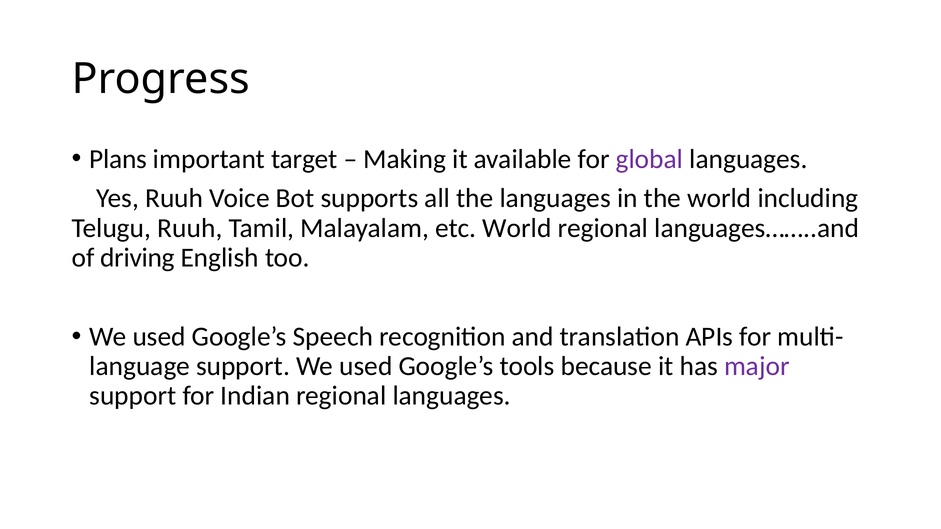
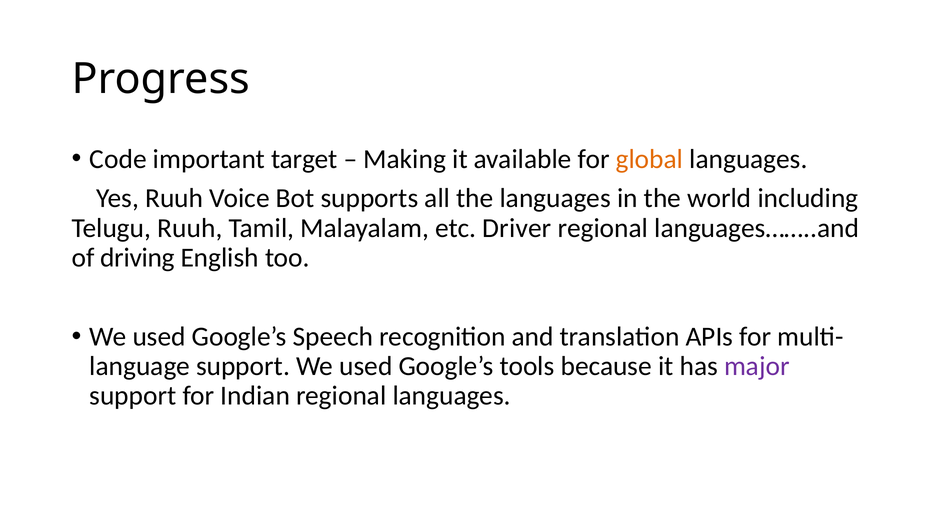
Plans: Plans -> Code (118, 159)
global colour: purple -> orange (649, 159)
etc World: World -> Driver (517, 228)
